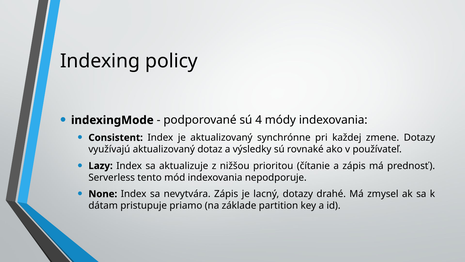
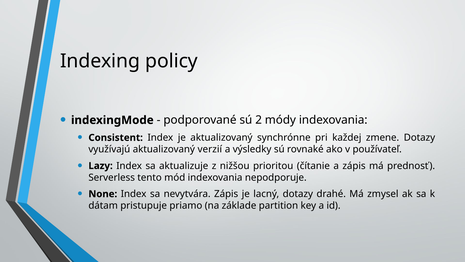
4: 4 -> 2 (259, 120)
dotaz: dotaz -> verzií (210, 149)
